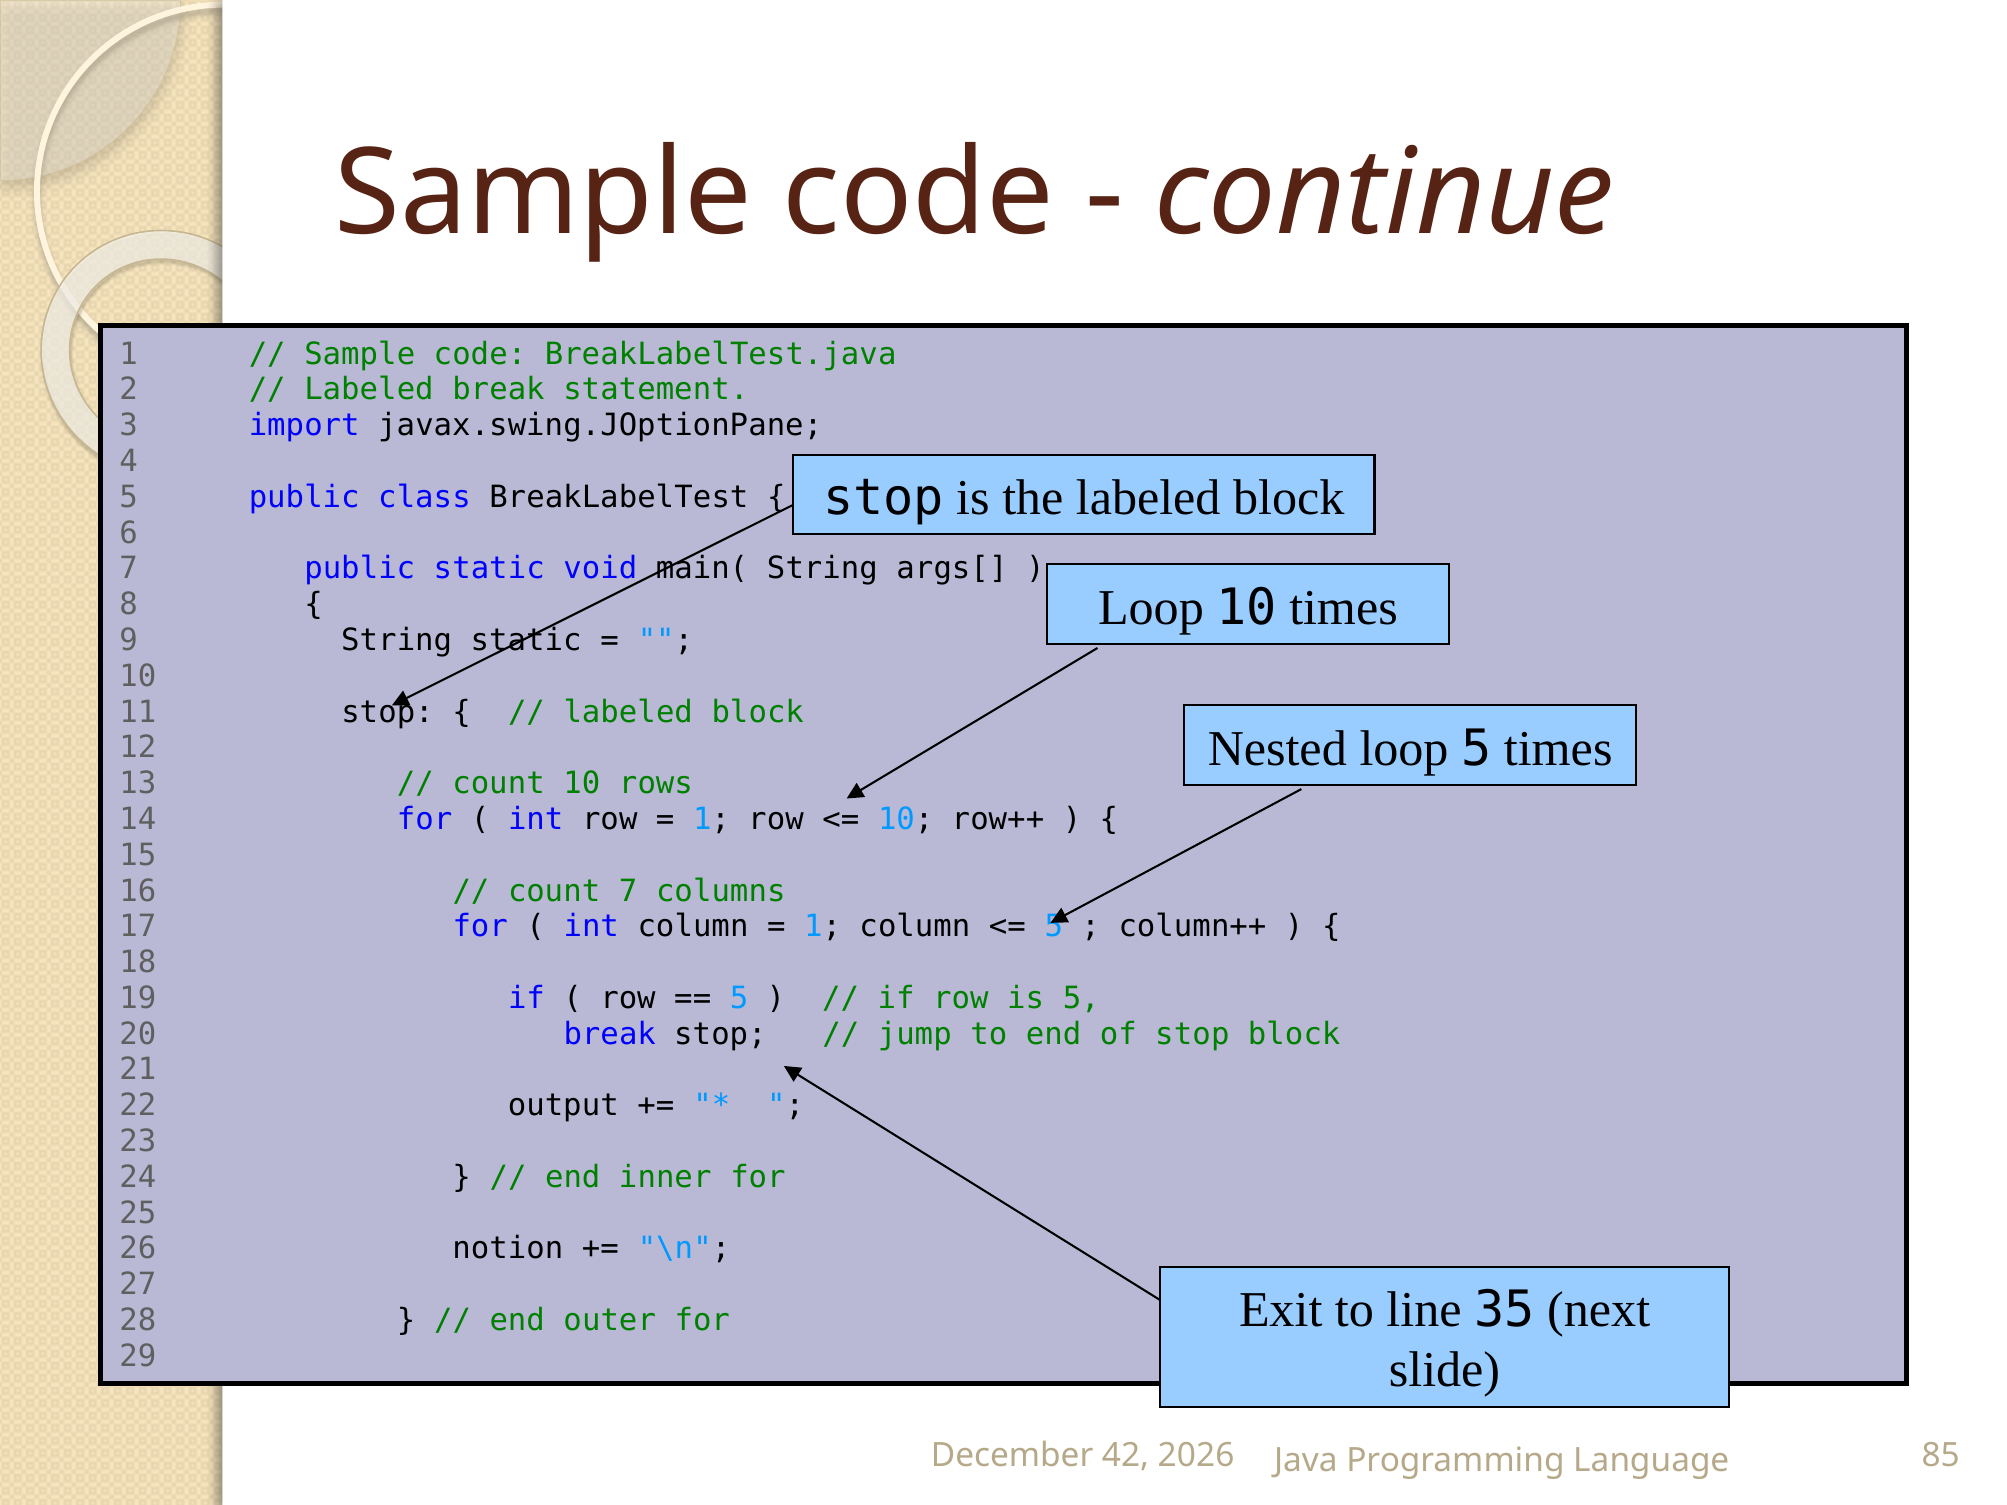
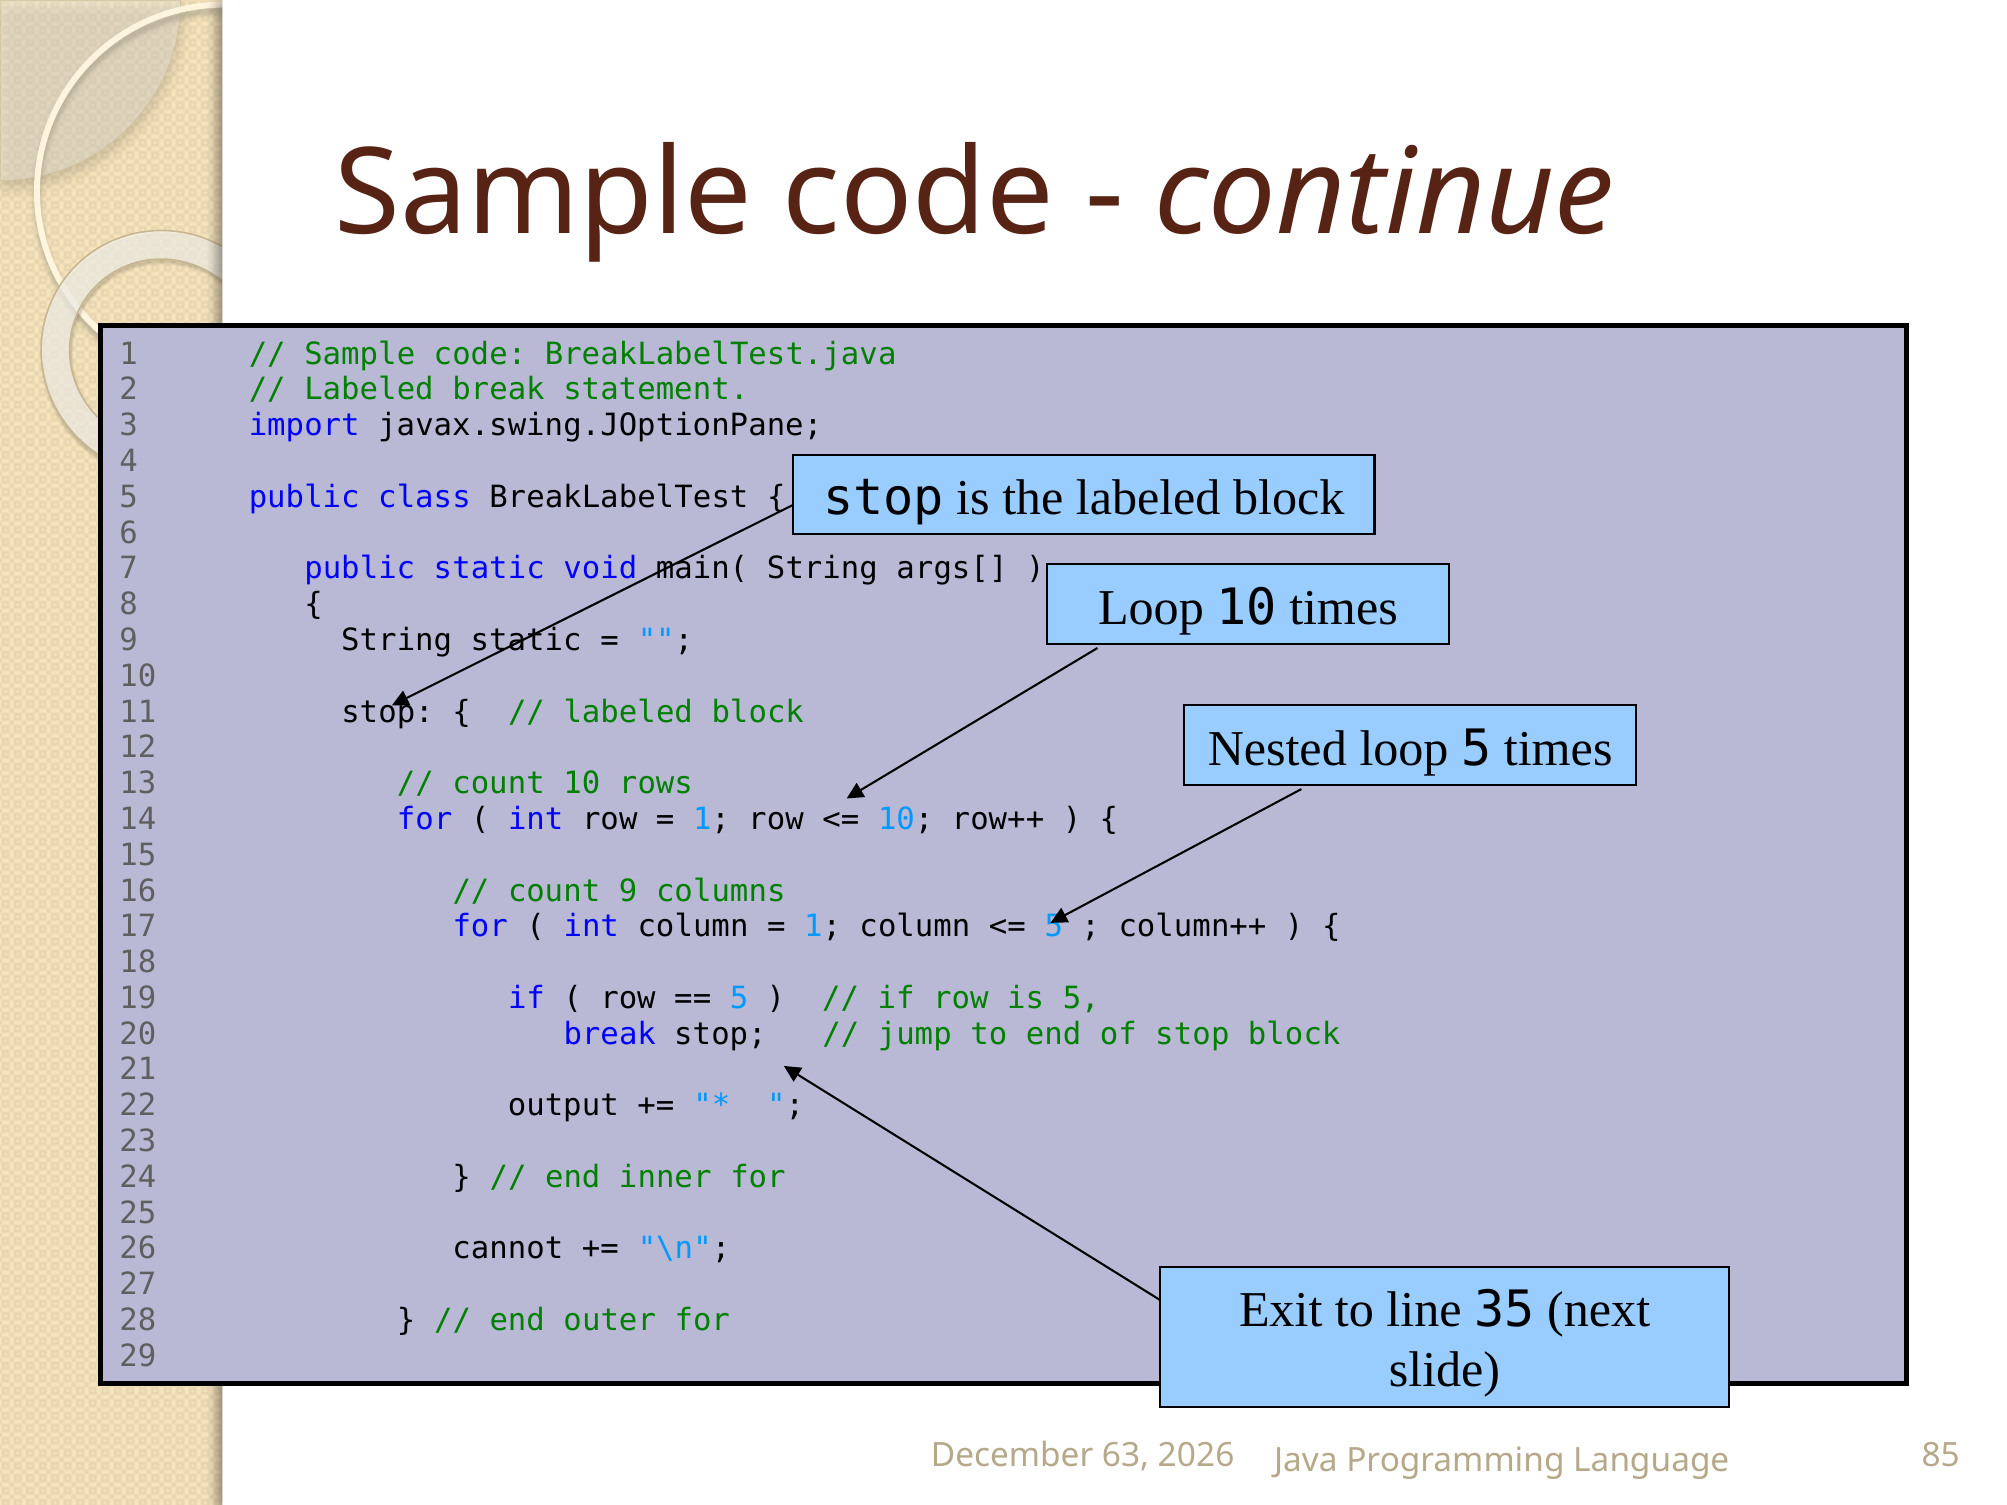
count 7: 7 -> 9 (628, 891)
notion: notion -> cannot (508, 1249)
42: 42 -> 63 (1126, 1455)
